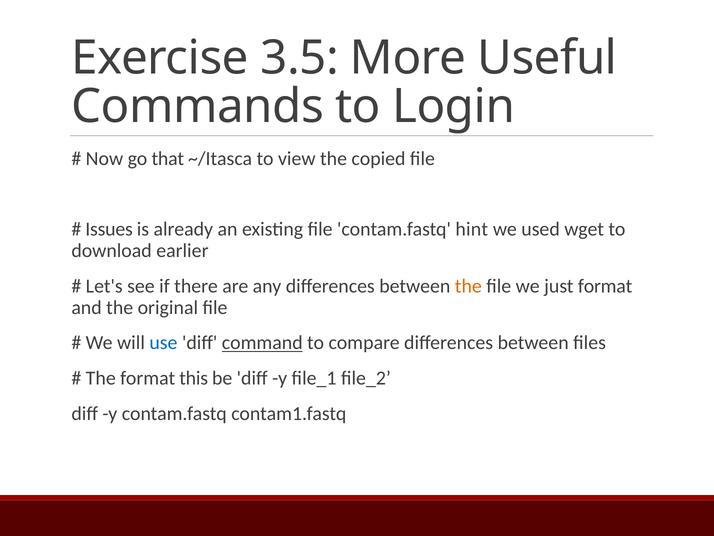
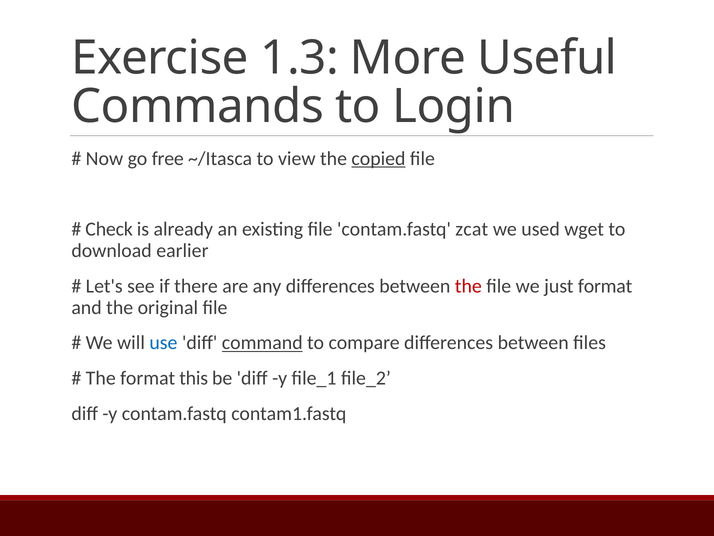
3.5: 3.5 -> 1.3 (300, 58)
that: that -> free (168, 158)
copied underline: none -> present (378, 158)
Issues: Issues -> Check (109, 229)
hint: hint -> zcat (472, 229)
the colour: orange -> red (468, 286)
